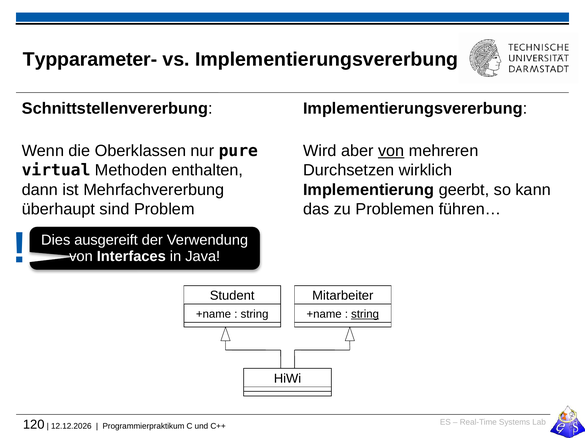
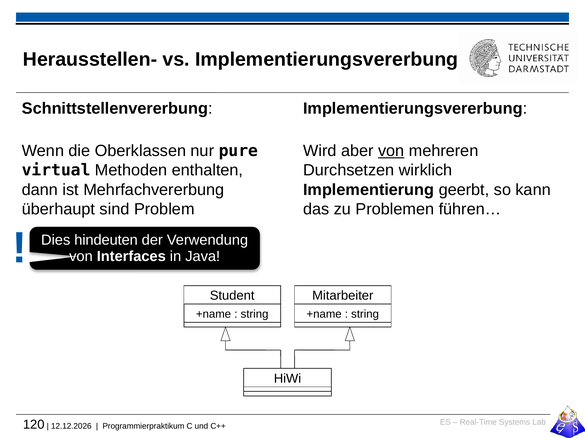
Typparameter-: Typparameter- -> Herausstellen- (90, 59)
ausgereift: ausgereift -> hindeuten (106, 241)
string underline: present -> none (365, 315)
